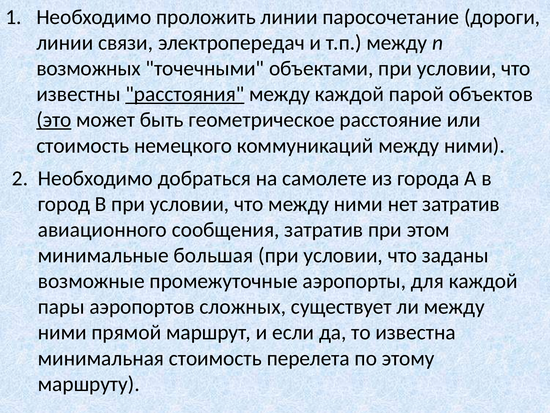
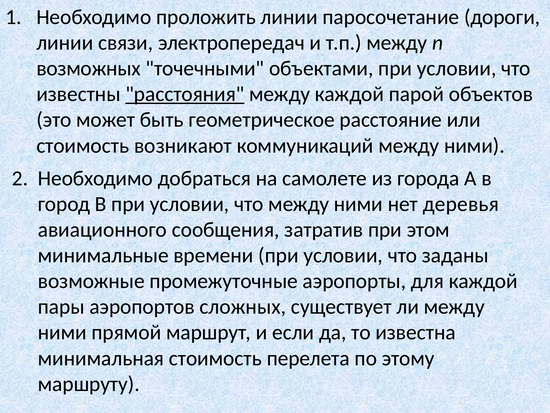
это underline: present -> none (54, 120)
немецкого: немецкого -> возникают (183, 145)
нет затратив: затратив -> деревья (461, 204)
большая: большая -> времени (213, 255)
